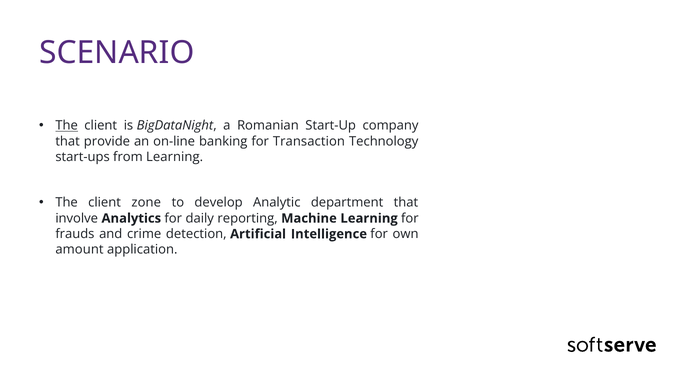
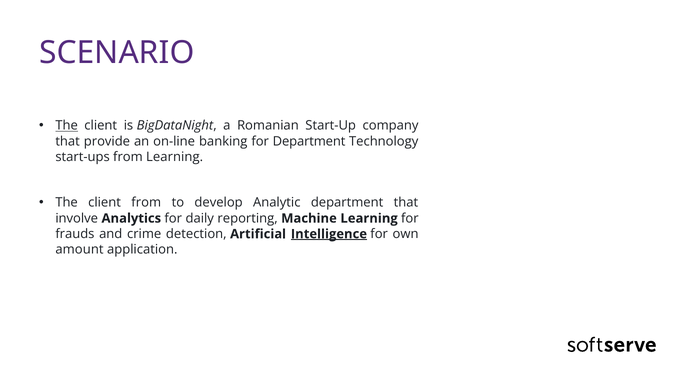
for Transaction: Transaction -> Department (309, 141)
client zone: zone -> from (146, 203)
Intelligence underline: none -> present (329, 234)
